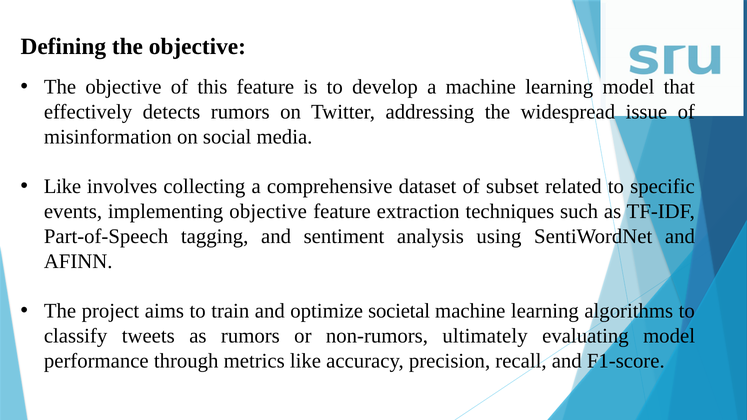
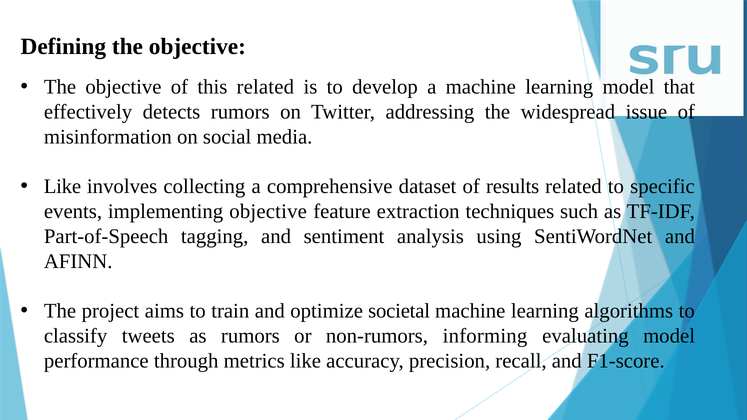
this feature: feature -> related (265, 87)
subset: subset -> results (513, 187)
ultimately: ultimately -> informing (485, 336)
